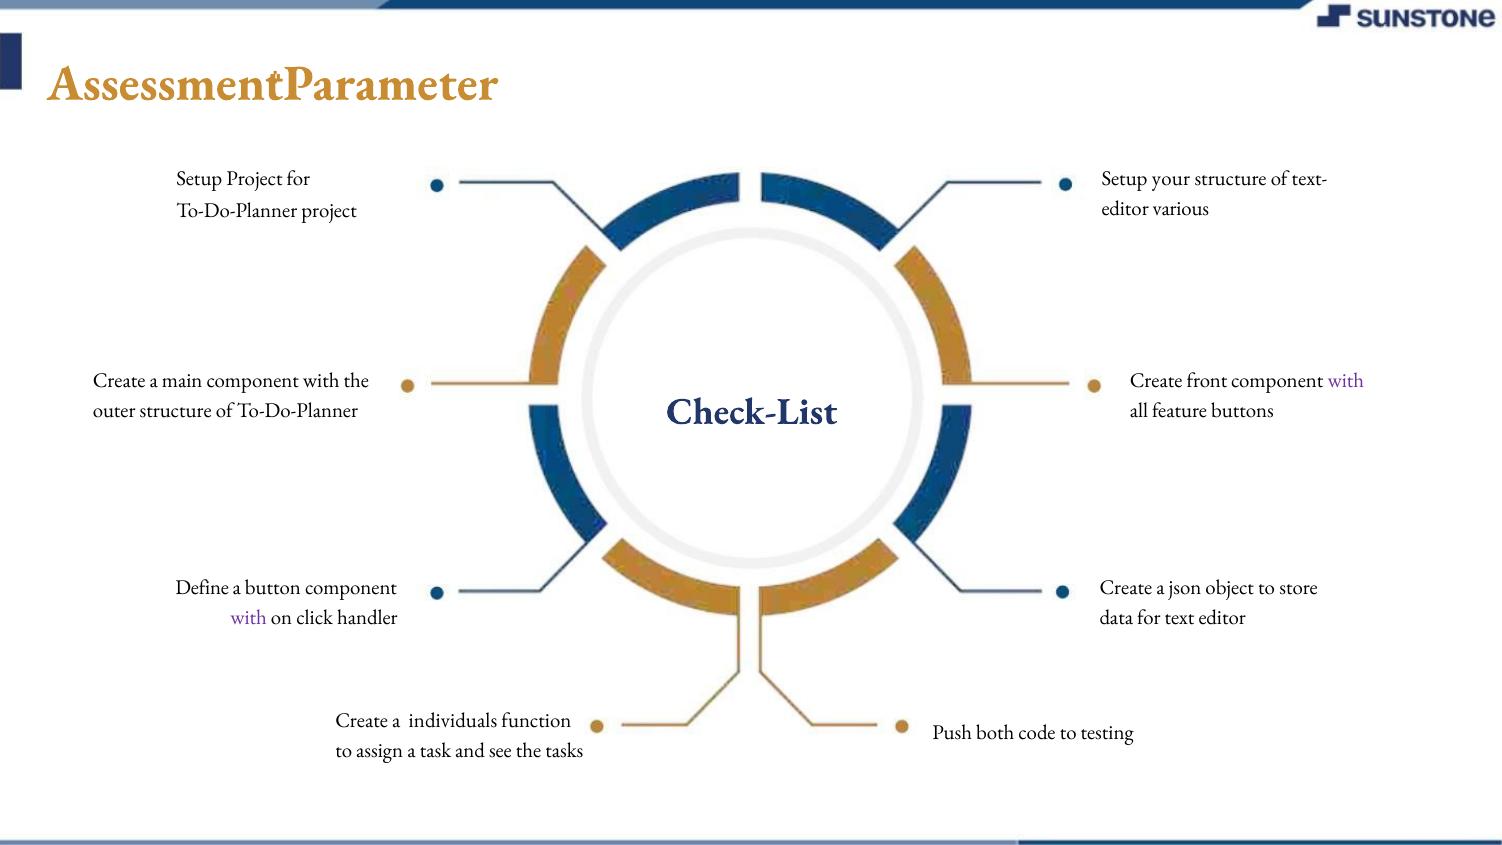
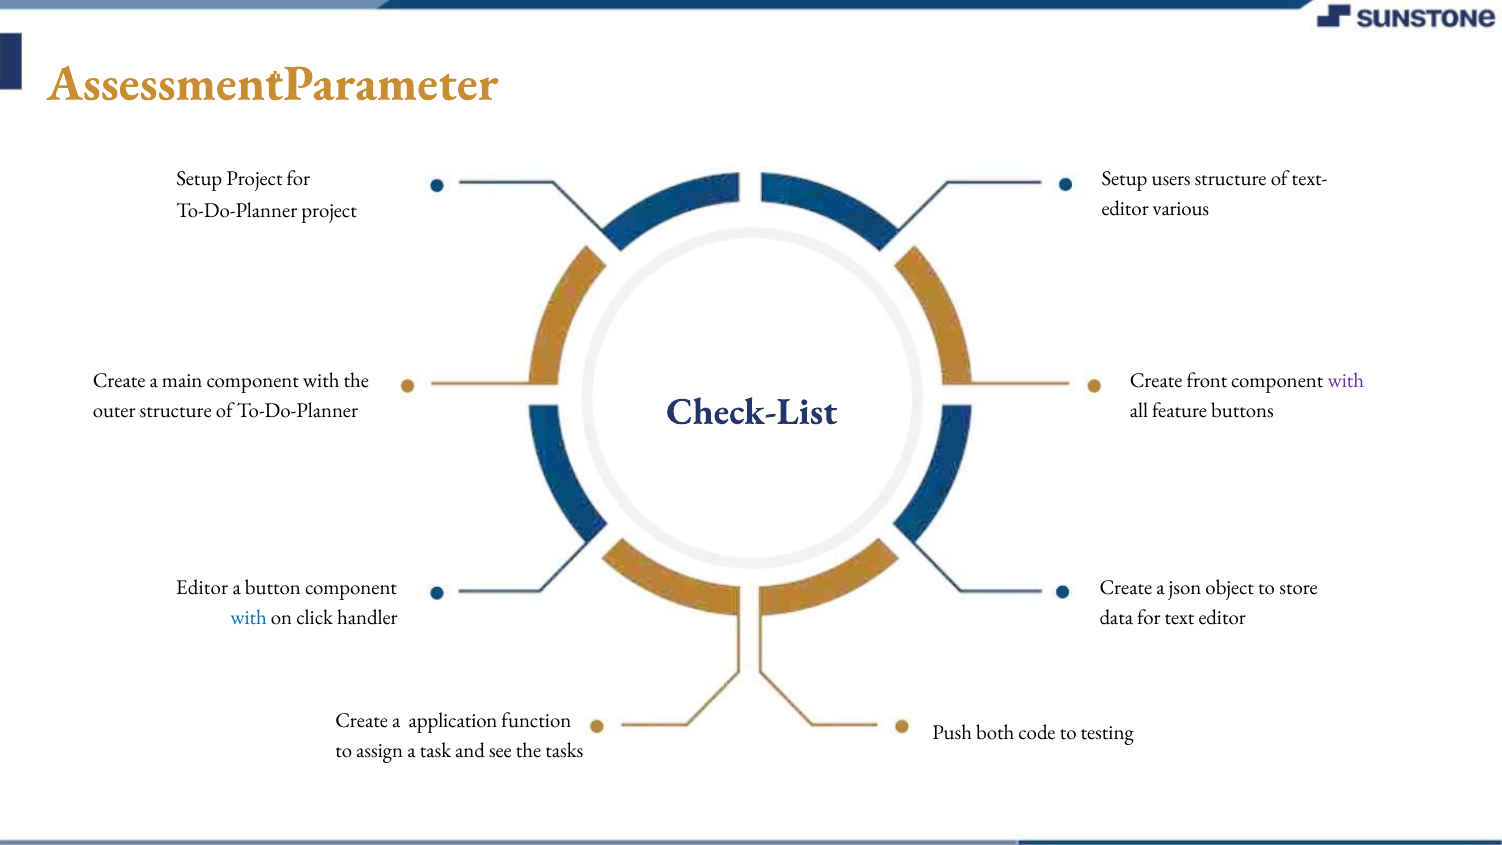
your: your -> users (1171, 179)
Define: Define -> Editor (202, 587)
with colour: purple -> blue (249, 617)
individuals: individuals -> application (453, 720)
